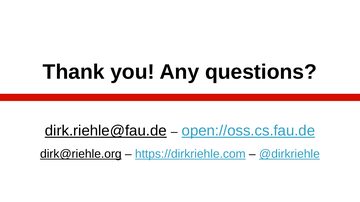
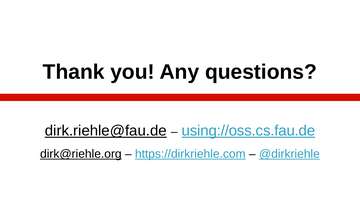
open://oss.cs.fau.de: open://oss.cs.fau.de -> using://oss.cs.fau.de (248, 131)
